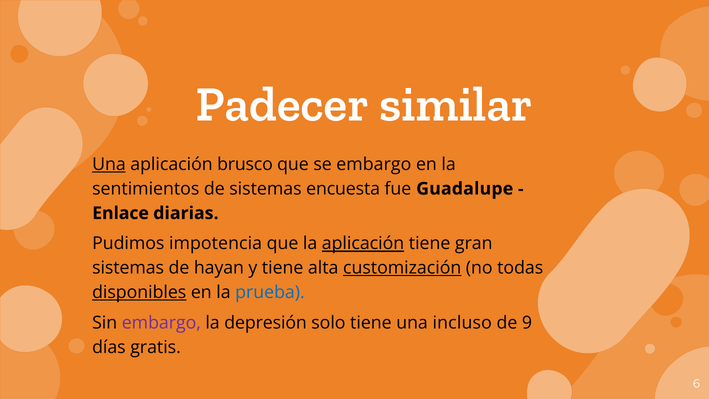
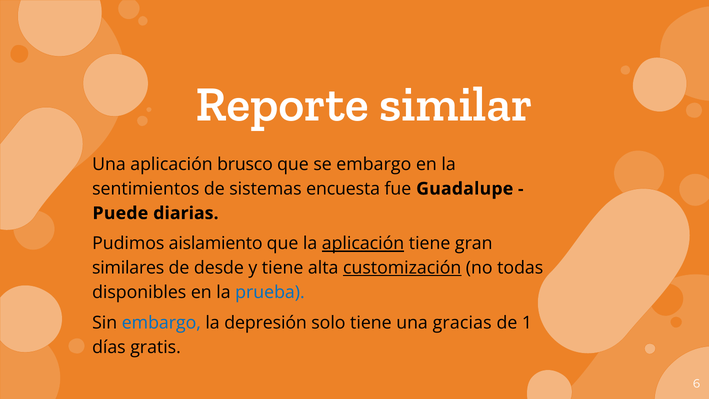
Padecer: Padecer -> Reporte (282, 105)
Una underline: present -> none (109, 164)
Enlace: Enlace -> Puede (120, 213)
impotencia: impotencia -> aislamiento (216, 244)
sistemas: sistemas -> similares (128, 268)
hayan: hayan -> desde (219, 268)
disponibles underline: present -> none (139, 292)
embargo colour: purple -> blue (161, 323)
incluso: incluso -> gracias (462, 323)
9: 9 -> 1 (527, 323)
